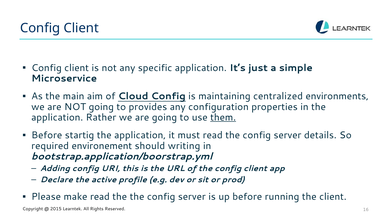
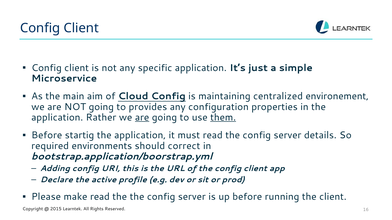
environments: environments -> environement (337, 96)
are underline: none -> present (142, 118)
environement: environement -> environments (102, 146)
writing: writing -> correct (184, 146)
